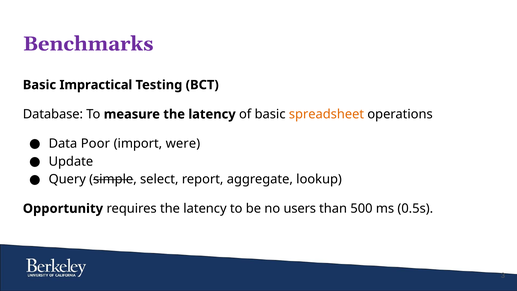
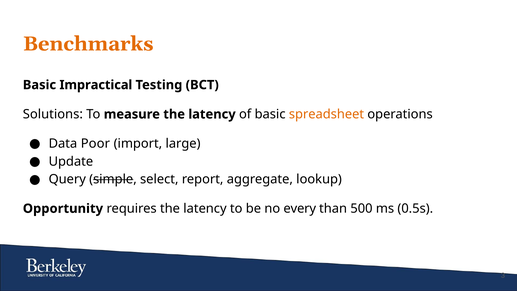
Benchmarks colour: purple -> orange (88, 44)
Database: Database -> Solutions (53, 114)
were: were -> large (183, 143)
users: users -> every (300, 208)
